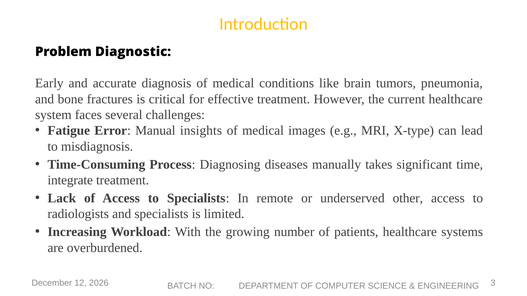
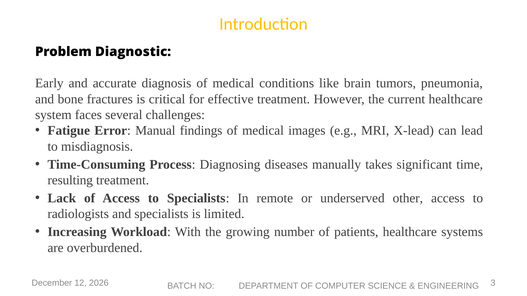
insights: insights -> findings (201, 131)
X-type: X-type -> X-lead (414, 131)
integrate: integrate -> resulting (70, 180)
